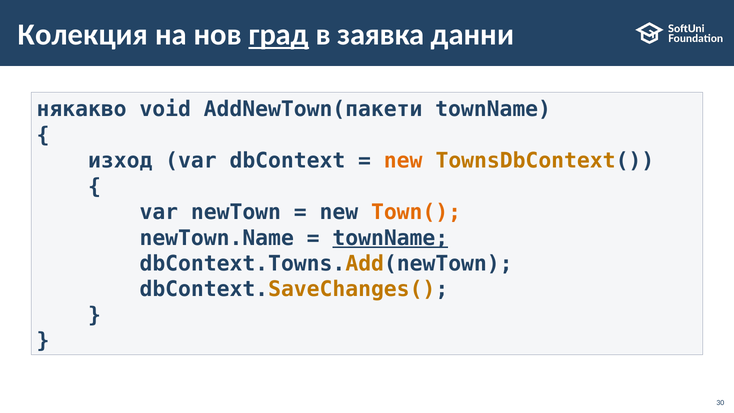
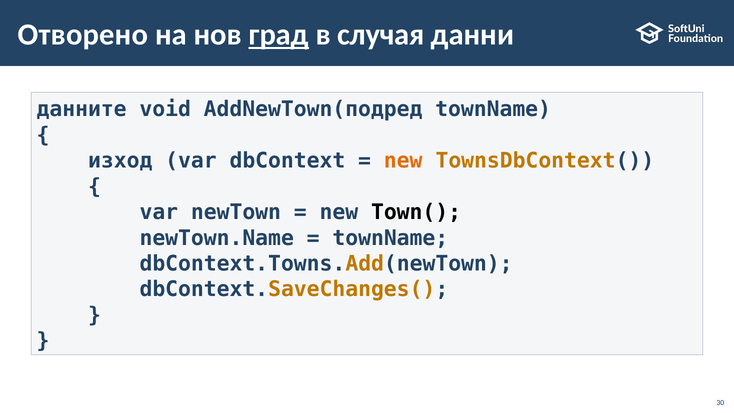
Колекция: Колекция -> Отворено (83, 35)
заявка: заявка -> случая (381, 35)
някакво: някакво -> данните (82, 109)
AddNewTown(пакети: AddNewTown(пакети -> AddNewTown(подред (313, 109)
Town( colour: orange -> black (416, 212)
townName underline: present -> none (390, 238)
